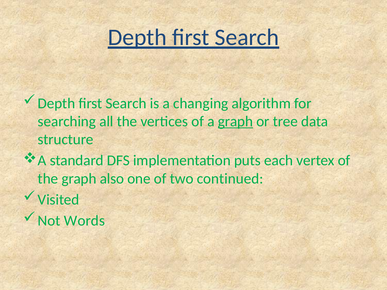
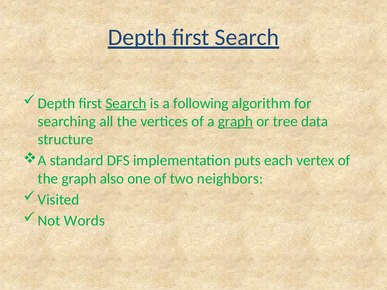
Search underline: none -> present (126, 103)
changing: changing -> following (201, 103)
continued: continued -> neighbors (230, 179)
